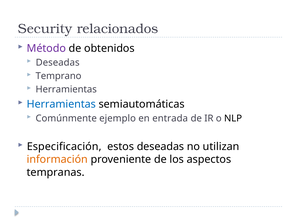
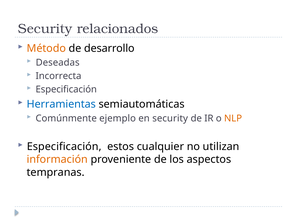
Método colour: purple -> orange (46, 48)
obtenidos: obtenidos -> desarrollo (109, 48)
Temprano: Temprano -> Incorrecta (58, 76)
Herramientas: Herramientas -> Especificación (66, 89)
en entrada: entrada -> security (170, 118)
NLP colour: black -> orange (233, 118)
estos deseadas: deseadas -> cualquier (160, 146)
